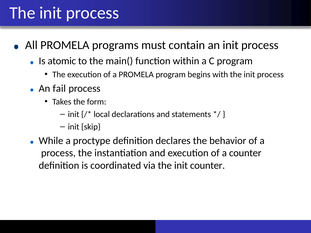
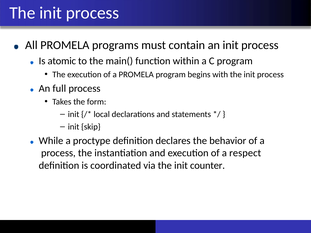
fail: fail -> full (59, 88)
a counter: counter -> respect (245, 153)
